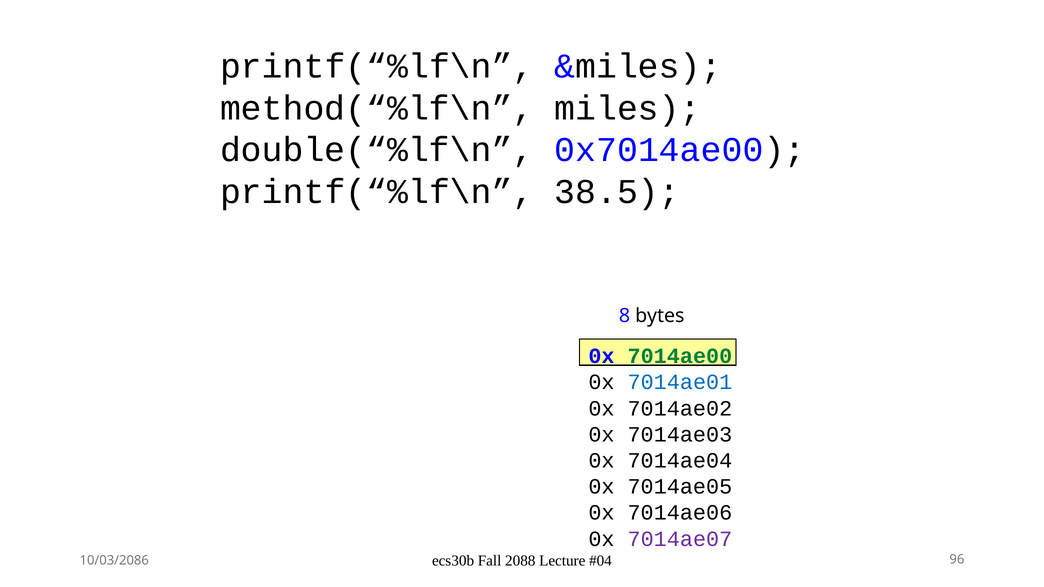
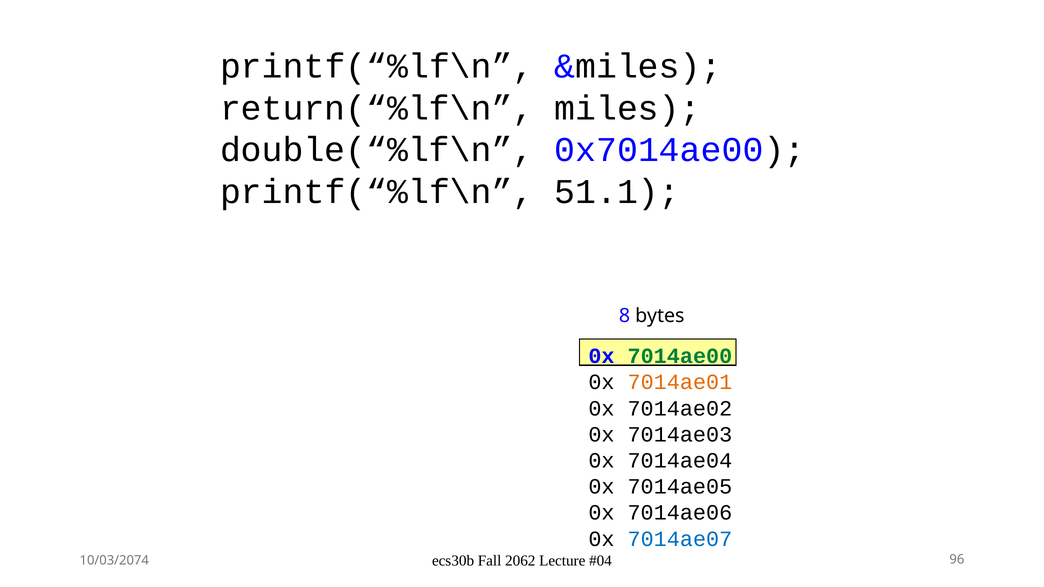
method(“%lf\n: method(“%lf\n -> return(“%lf\n (377, 108)
38.5: 38.5 -> 51.1 (617, 192)
7014ae01 colour: blue -> orange (680, 382)
7014ae07 colour: purple -> blue (680, 539)
2088: 2088 -> 2062 (520, 561)
10/03/2086: 10/03/2086 -> 10/03/2074 (114, 561)
